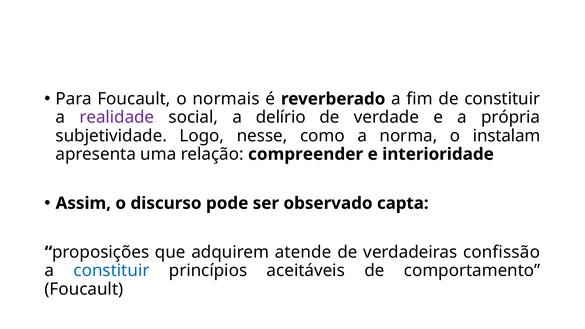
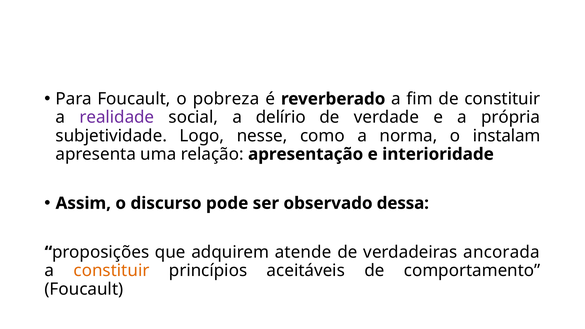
normais: normais -> pobreza (226, 99)
compreender: compreender -> apresentação (306, 154)
capta: capta -> dessa (403, 203)
confissão: confissão -> ancorada (502, 252)
constituir colour: blue -> orange (112, 271)
